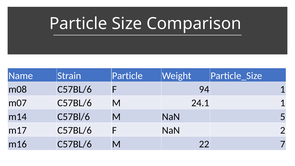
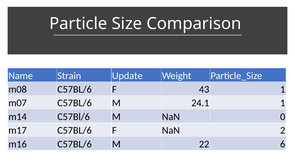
Strain Particle: Particle -> Update (127, 76)
94: 94 -> 43 (204, 89)
5: 5 -> 0 (283, 117)
7: 7 -> 6 (283, 144)
